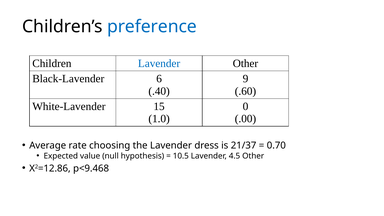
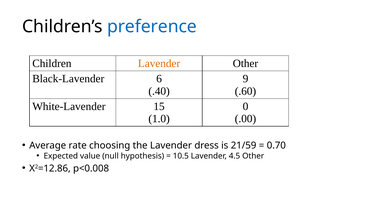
Lavender colour: blue -> orange (159, 63)
21/37: 21/37 -> 21/59 (244, 146)
p<9.468: p<9.468 -> p<0.008 (91, 168)
